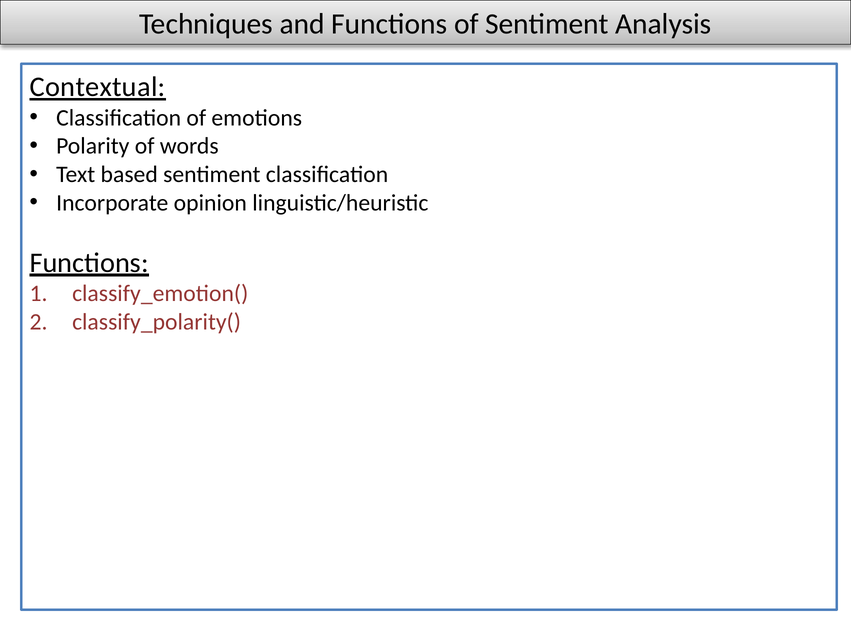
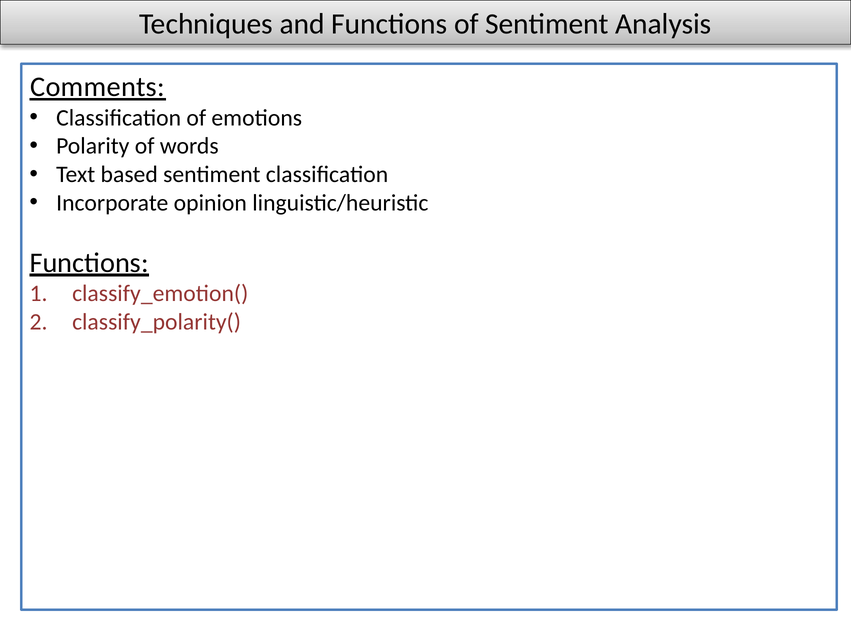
Contextual: Contextual -> Comments (98, 87)
